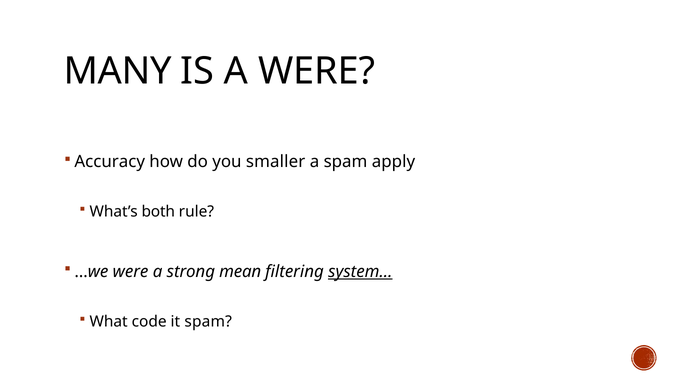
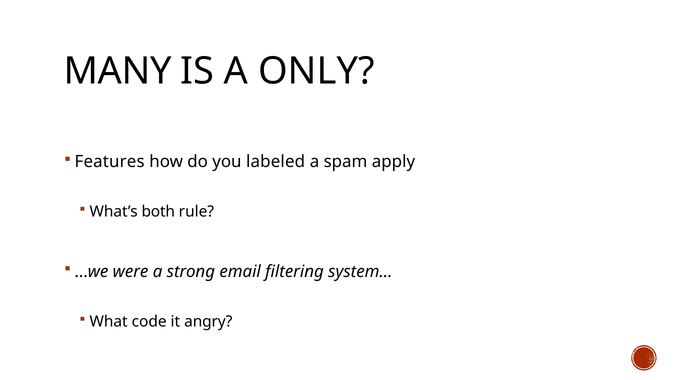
A WERE: WERE -> ONLY (316, 71)
Accuracy: Accuracy -> Features (110, 162)
smaller: smaller -> labeled (276, 162)
mean: mean -> email (240, 271)
system… underline: present -> none (360, 271)
it spam: spam -> angry (208, 321)
